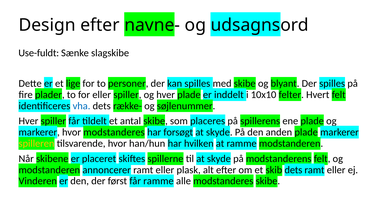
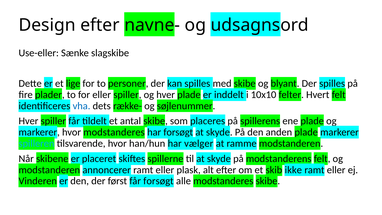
Use-fuldt: Use-fuldt -> Use-eller (39, 53)
spilleren colour: yellow -> light blue (36, 143)
hvilken: hvilken -> vælger (199, 143)
skib dets: dets -> ikke (293, 170)
får ramme: ramme -> forsøgt (158, 181)
